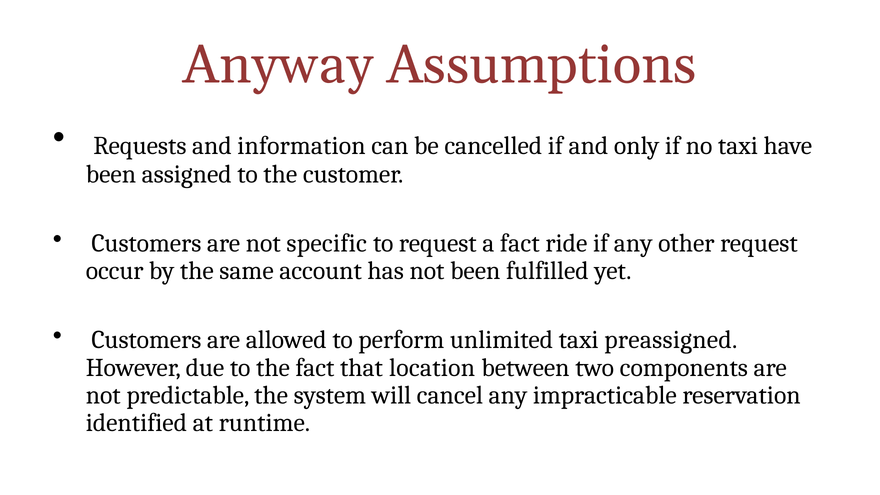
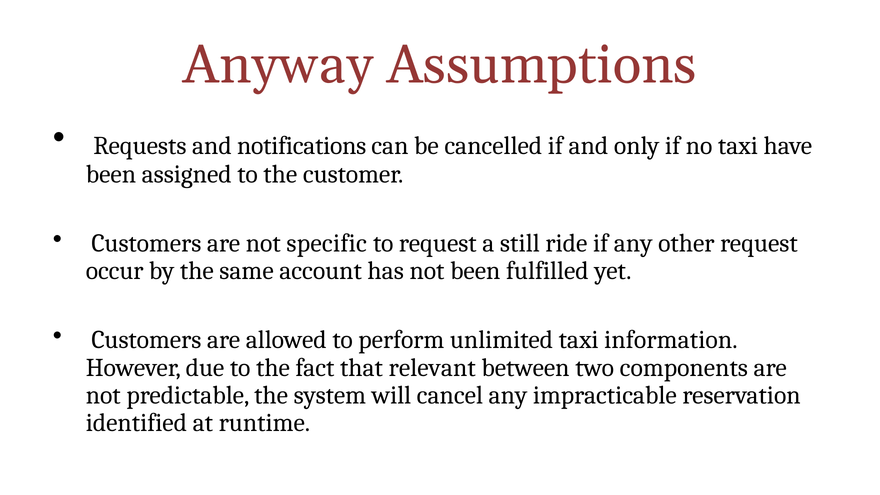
information: information -> notifications (302, 146)
a fact: fact -> still (520, 243)
preassigned: preassigned -> information (671, 340)
location: location -> relevant (432, 368)
